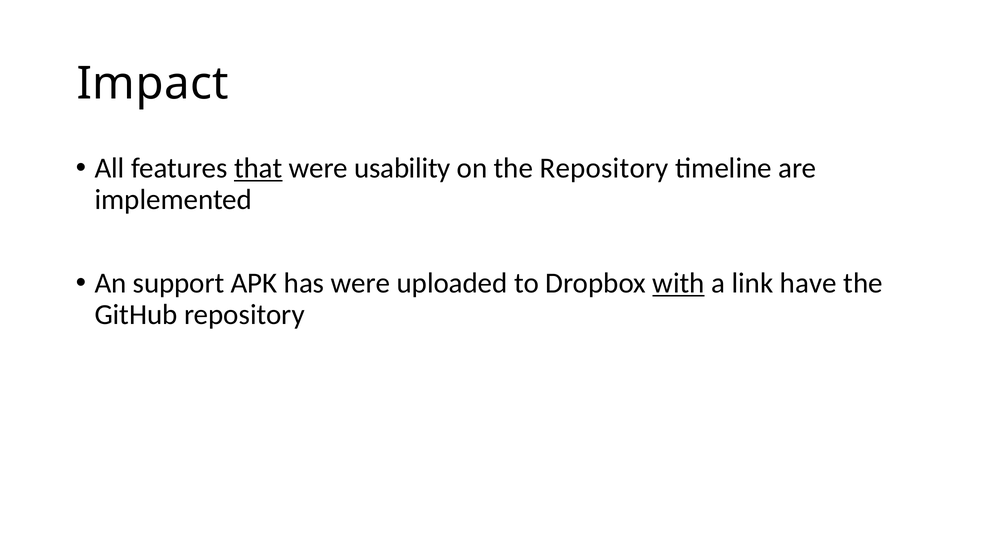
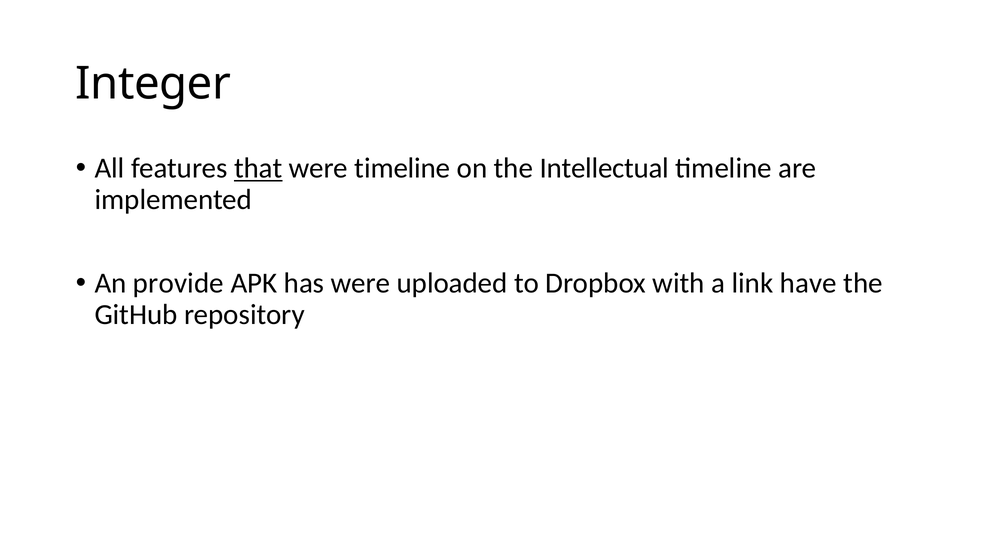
Impact: Impact -> Integer (153, 84)
were usability: usability -> timeline (402, 168)
the Repository: Repository -> Intellectual (604, 168)
support: support -> provide (178, 283)
with underline: present -> none (679, 283)
